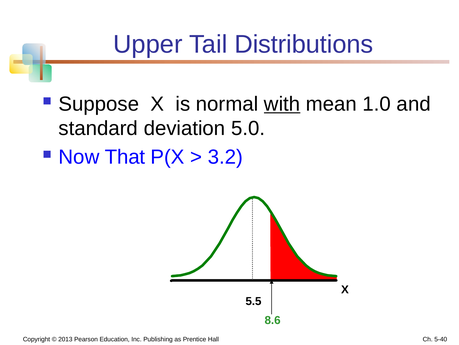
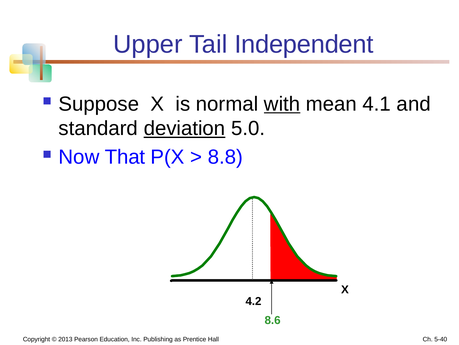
Distributions: Distributions -> Independent (304, 44)
1.0: 1.0 -> 4.1 (377, 104)
deviation underline: none -> present (185, 128)
3.2: 3.2 -> 8.8 (225, 157)
5.5: 5.5 -> 4.2 (253, 301)
